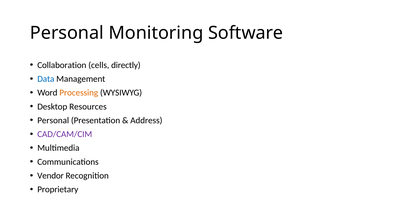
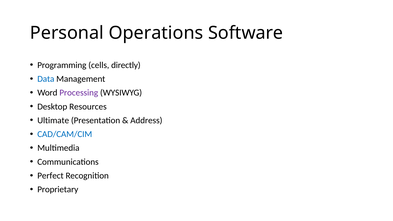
Monitoring: Monitoring -> Operations (156, 33)
Collaboration: Collaboration -> Programming (62, 65)
Processing colour: orange -> purple (79, 93)
Personal: Personal -> Ultimate (53, 120)
CAD/CAM/CIM colour: purple -> blue (65, 134)
Vendor: Vendor -> Perfect (50, 176)
